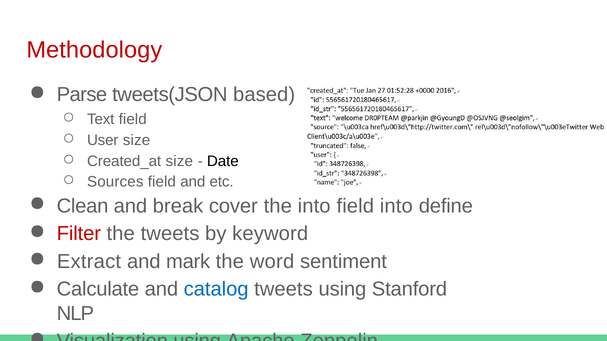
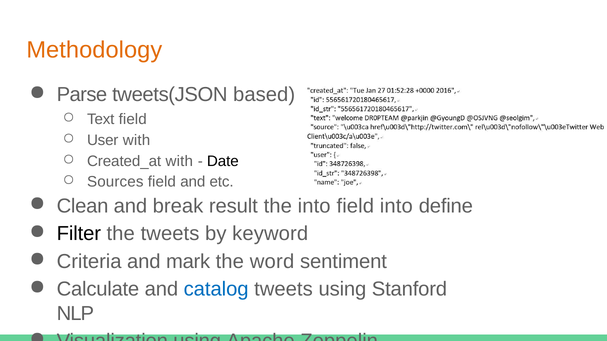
Methodology colour: red -> orange (94, 50)
User size: size -> with (136, 140)
Created_at size: size -> with (179, 161)
cover: cover -> result (233, 206)
Filter colour: red -> black (79, 234)
Extract: Extract -> Criteria (89, 262)
